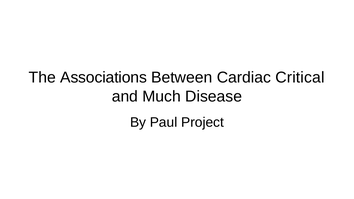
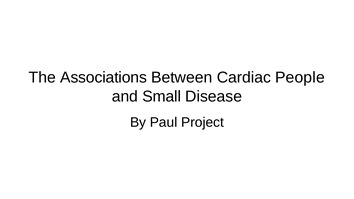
Critical: Critical -> People (300, 78)
Much: Much -> Small (162, 96)
